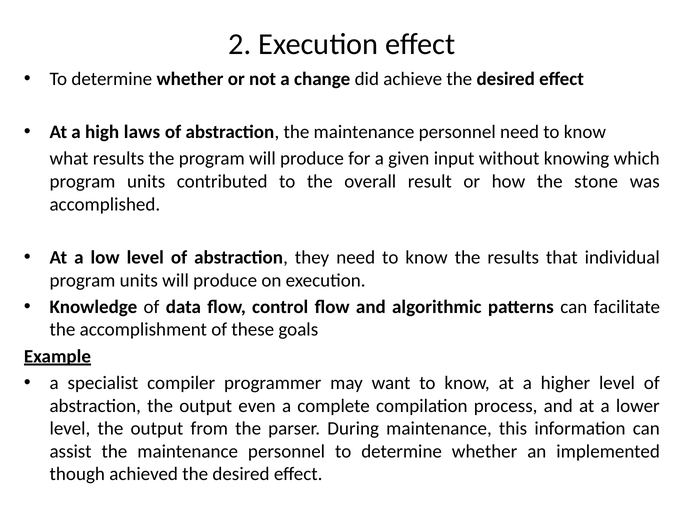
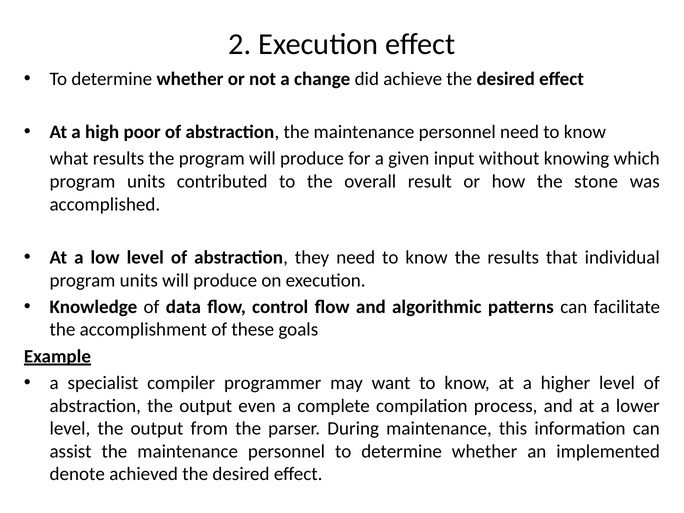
laws: laws -> poor (142, 132)
though: though -> denote (77, 474)
